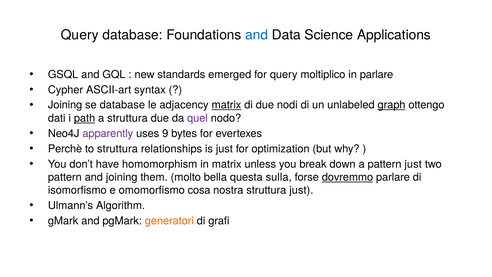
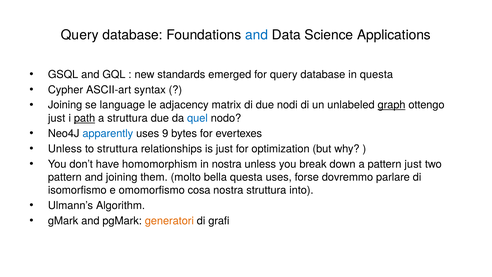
for query moltiplico: moltiplico -> database (323, 74)
in parlare: parlare -> questa (376, 74)
se database: database -> language (122, 105)
matrix underline: present -> none (226, 105)
dati: dati -> just (57, 118)
quel colour: purple -> blue (197, 118)
apparently colour: purple -> blue (108, 133)
Perchè: Perchè -> Unless (65, 149)
in matrix: matrix -> nostra (227, 164)
questa sulla: sulla -> uses (279, 177)
dovremmo underline: present -> none (347, 177)
struttura just: just -> into (301, 190)
